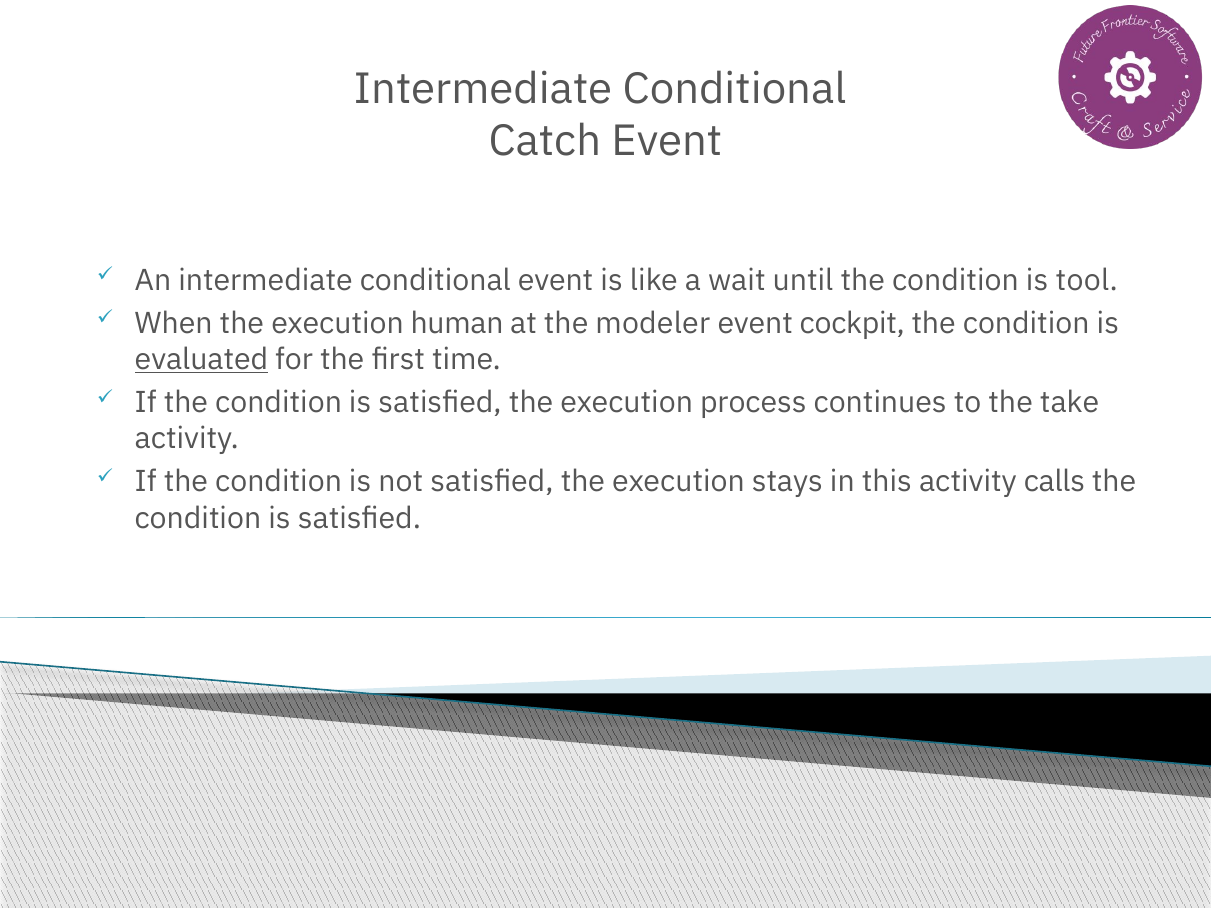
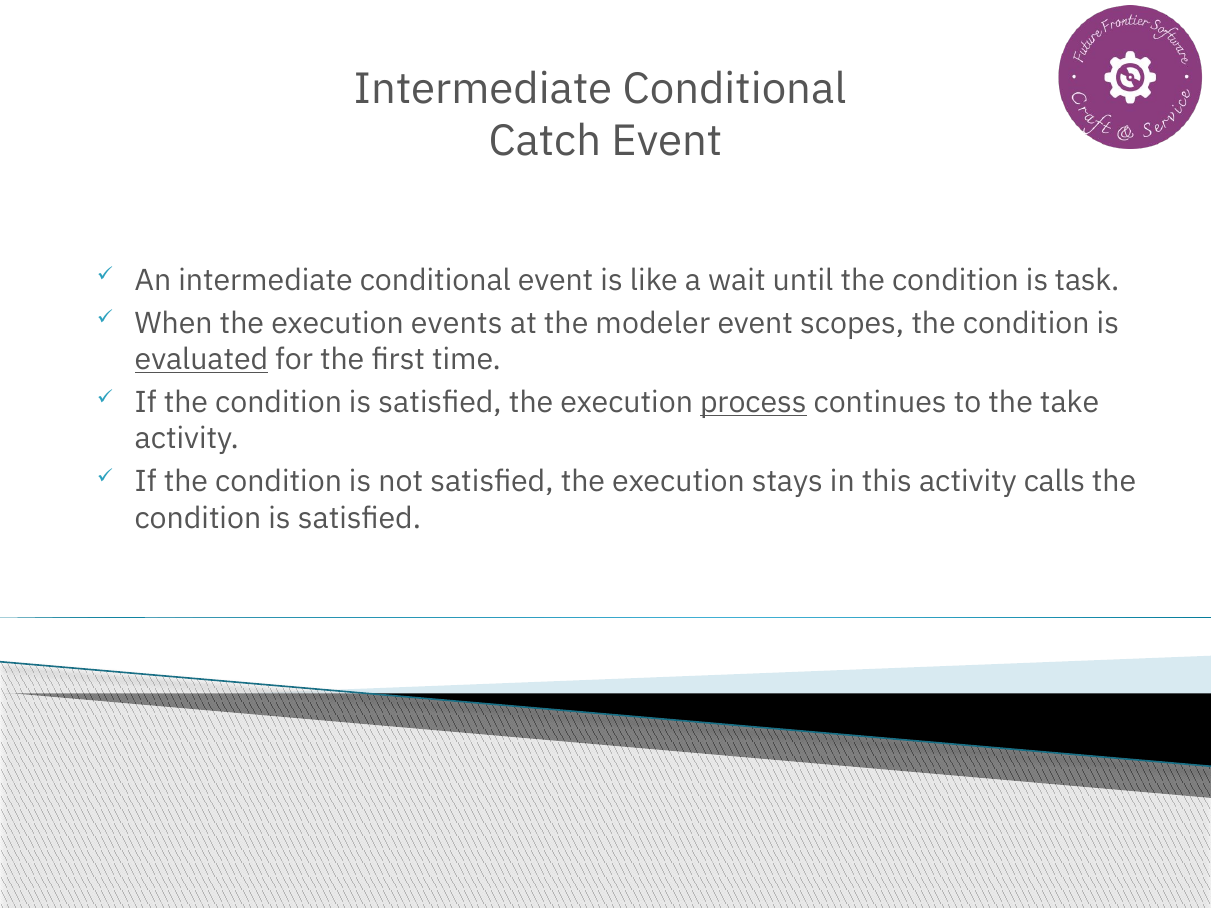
tool: tool -> task (1087, 280)
human: human -> events (457, 323)
cockpit: cockpit -> scopes (852, 323)
process underline: none -> present (753, 403)
